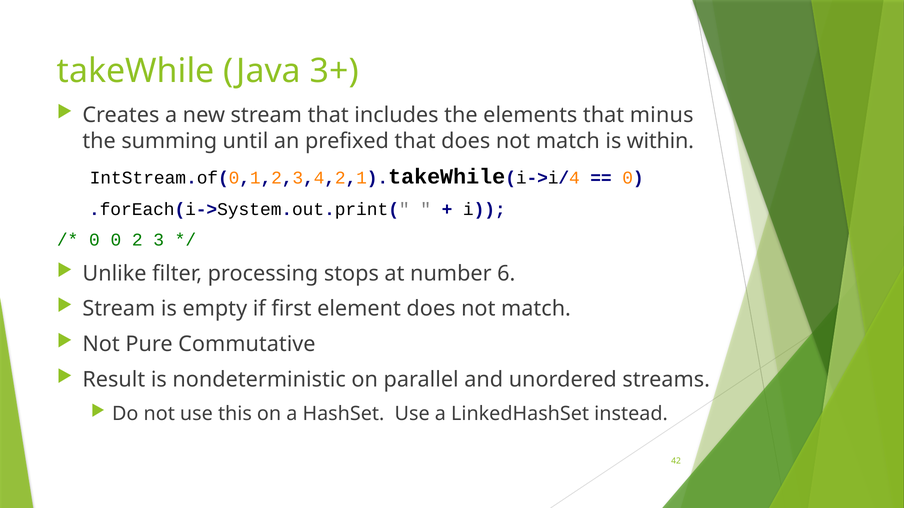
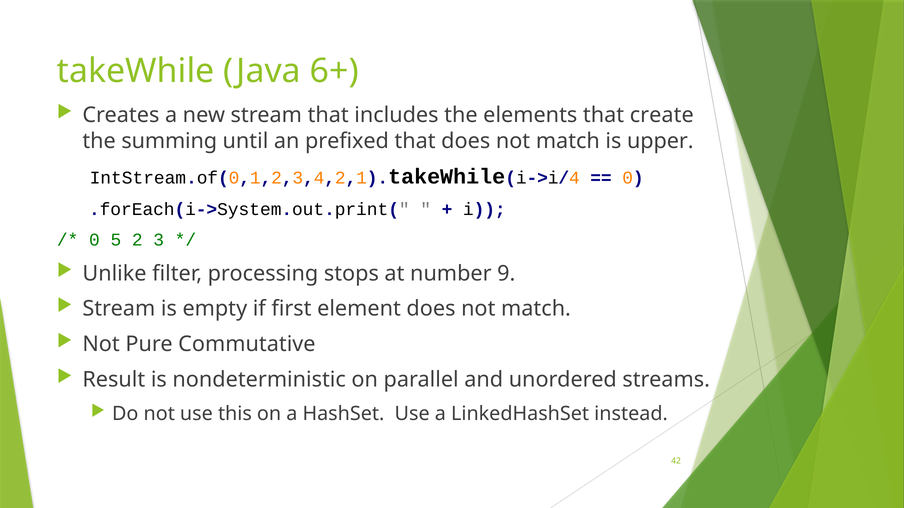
3+: 3+ -> 6+ (334, 71)
minus: minus -> create (662, 115)
within: within -> upper (660, 141)
0 0: 0 -> 5 (116, 240)
6: 6 -> 9 (506, 274)
